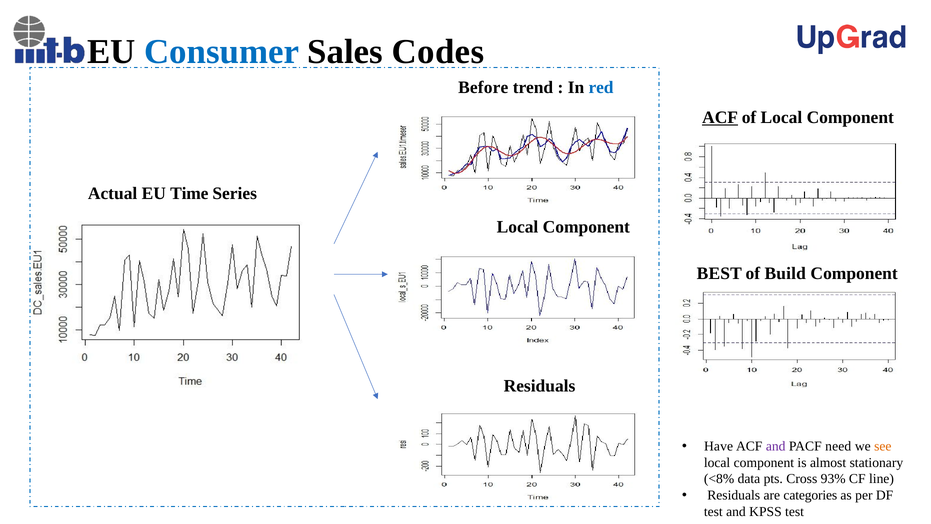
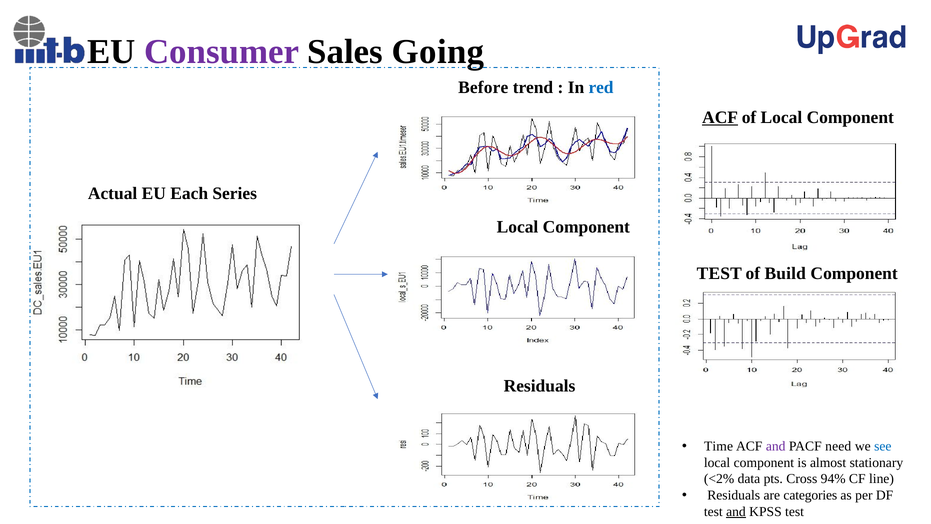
Consumer colour: blue -> purple (222, 52)
Codes: Codes -> Going (438, 52)
Time: Time -> Each (189, 194)
BEST: BEST -> TEST (719, 273)
Have: Have -> Time (719, 446)
see colour: orange -> blue (883, 446)
<8%: <8% -> <2% (719, 479)
93%: 93% -> 94% (833, 479)
and underline: none -> present (736, 511)
